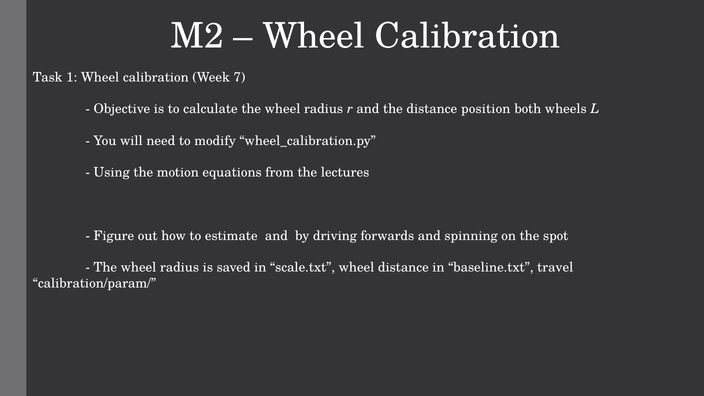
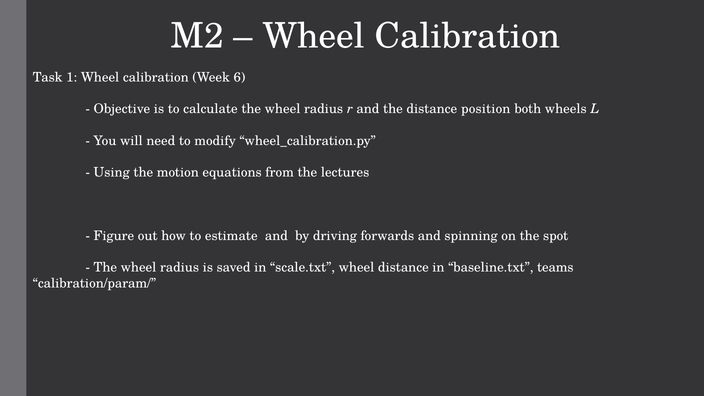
7: 7 -> 6 (239, 77)
travel: travel -> teams (555, 267)
